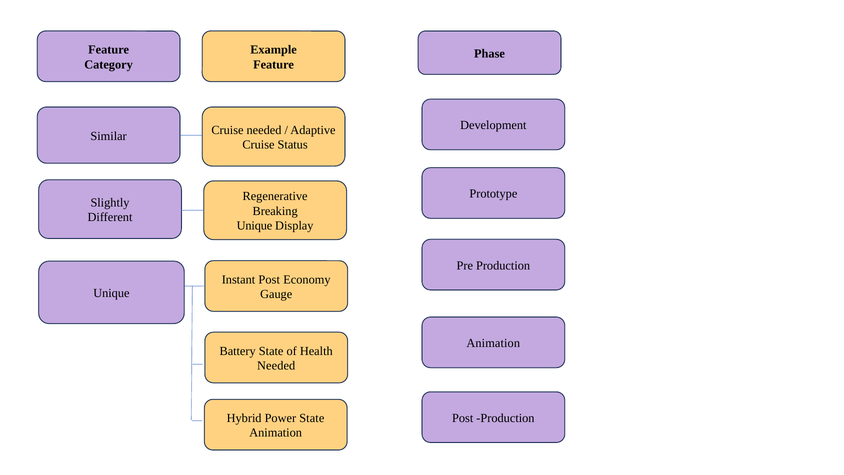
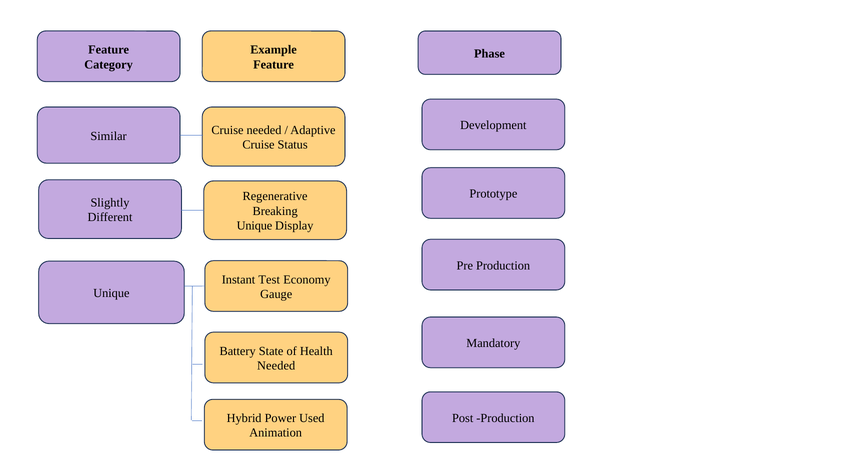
Instant Post: Post -> Test (269, 279)
Animation: Animation -> Mandatory (493, 343)
Power State: State -> Used (312, 418)
